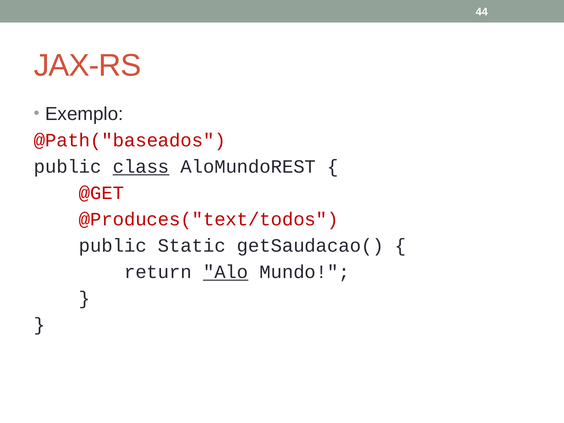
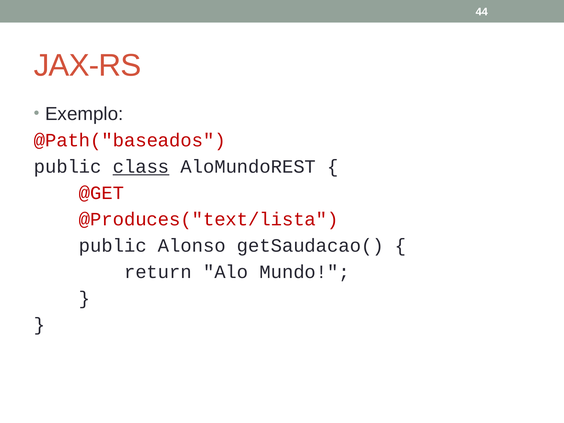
@Produces("text/todos: @Produces("text/todos -> @Produces("text/lista (209, 219)
Static: Static -> Alonso (192, 246)
Alo underline: present -> none (226, 272)
